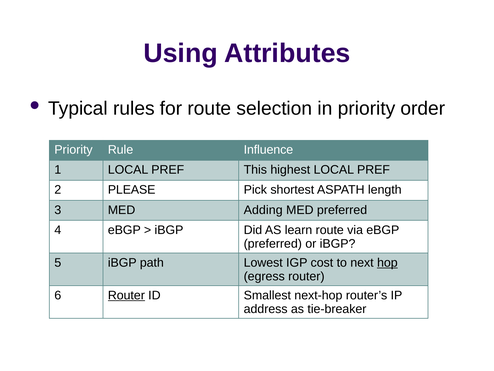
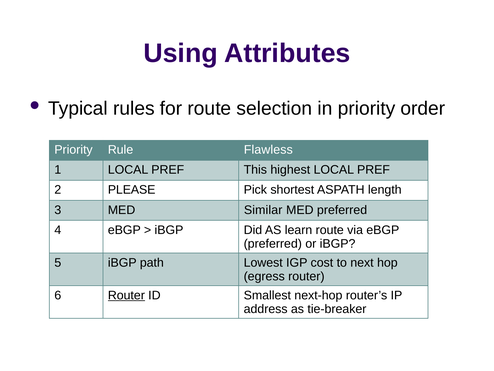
Influence: Influence -> Flawless (268, 150)
Adding: Adding -> Similar (263, 210)
hop underline: present -> none (387, 262)
